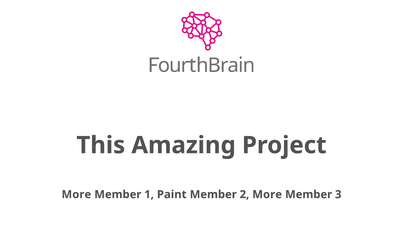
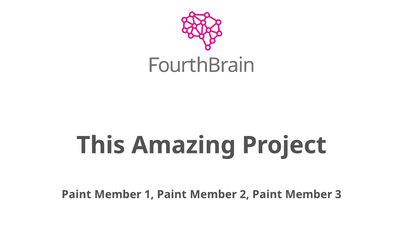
More: More -> Paint (76, 194)
2 More: More -> Paint (267, 194)
